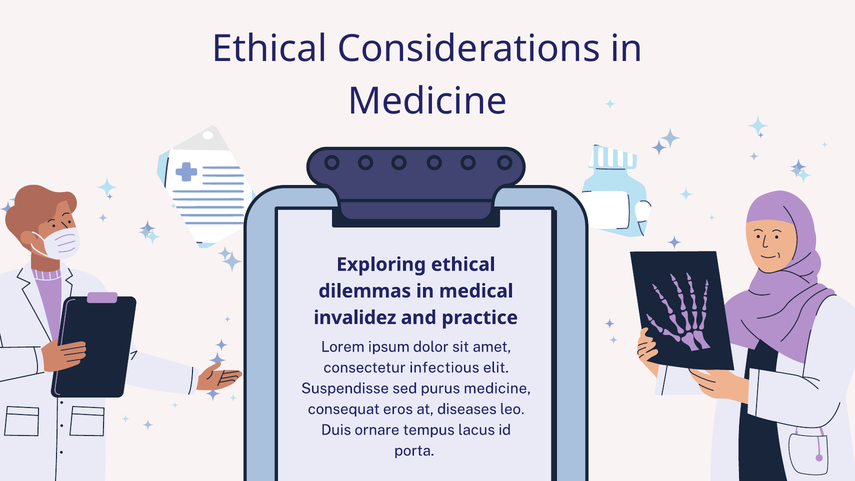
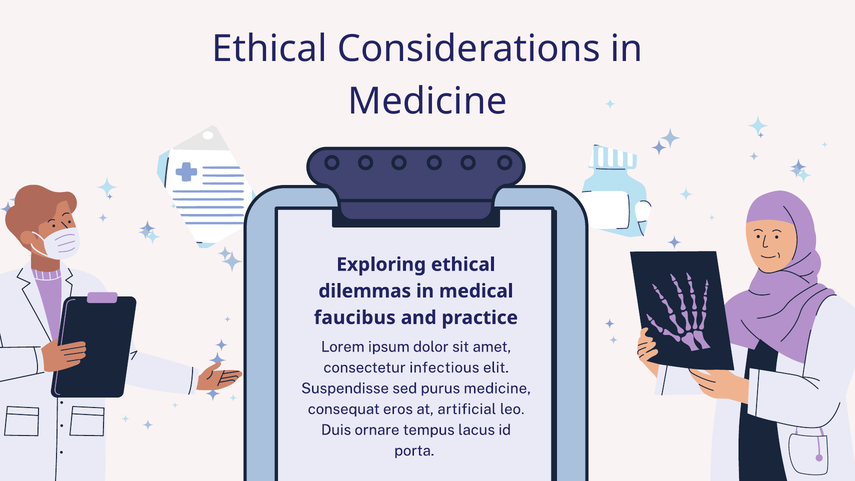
invalidez: invalidez -> faucibus (355, 318)
diseases: diseases -> artificial (467, 409)
